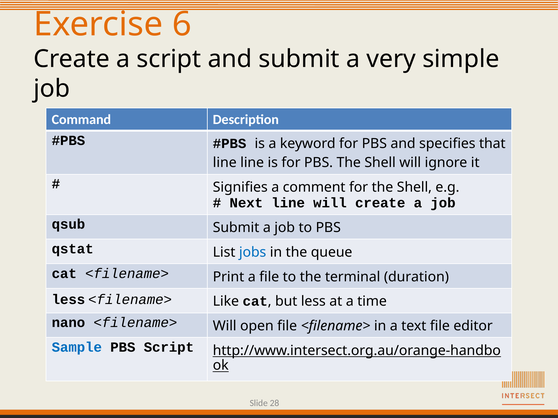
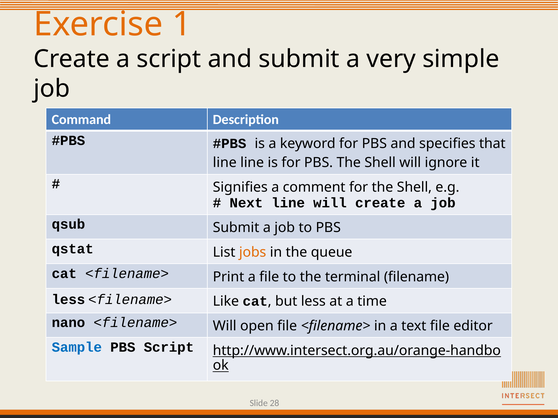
6: 6 -> 1 (182, 24)
jobs colour: blue -> orange (253, 252)
duration: duration -> filename (416, 277)
